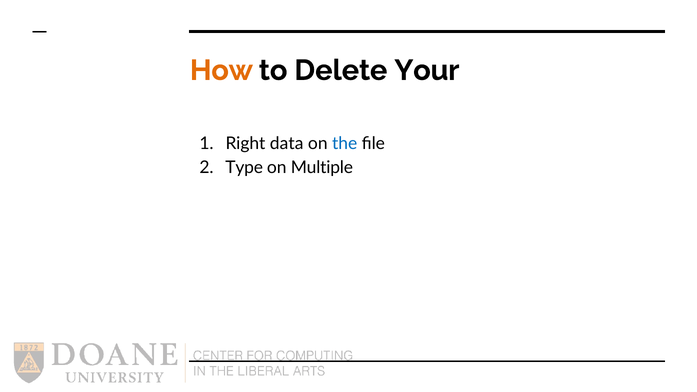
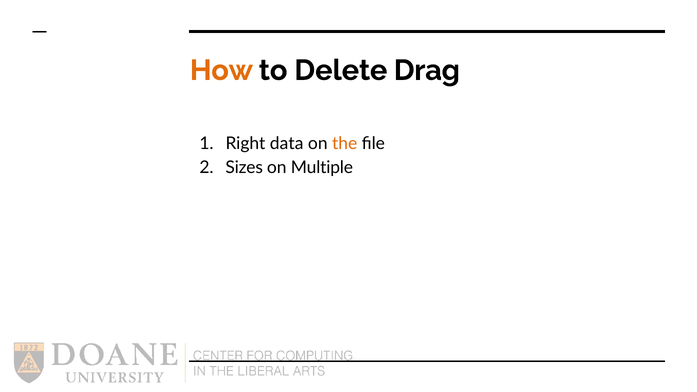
Your: Your -> Drag (427, 70)
the colour: blue -> orange (345, 143)
Type: Type -> Sizes (244, 167)
